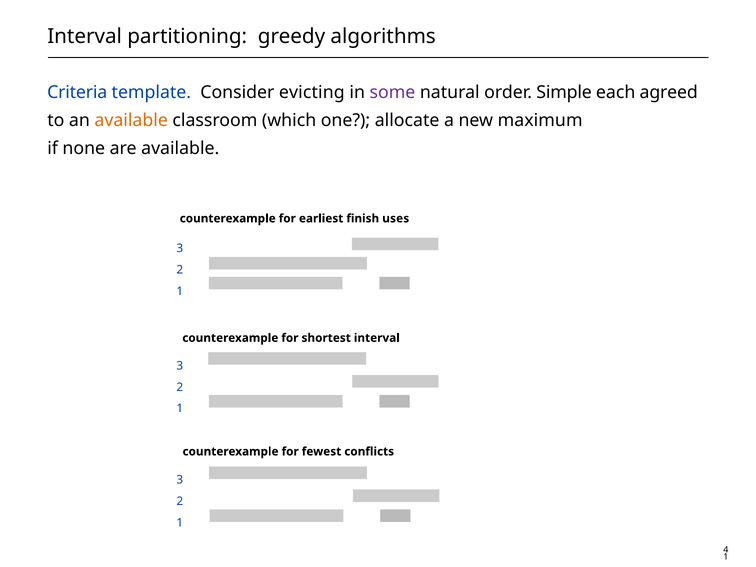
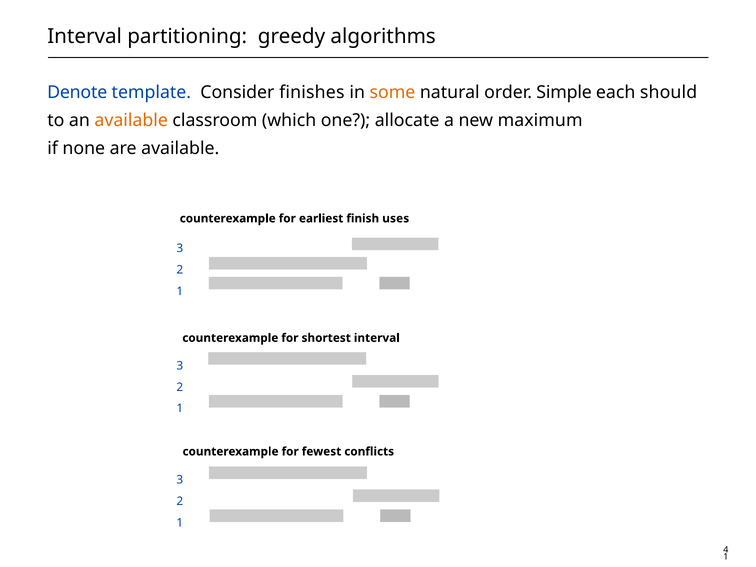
Criteria: Criteria -> Denote (77, 93)
evicting: evicting -> finishes (312, 93)
some colour: purple -> orange (392, 93)
agreed: agreed -> should (669, 93)
